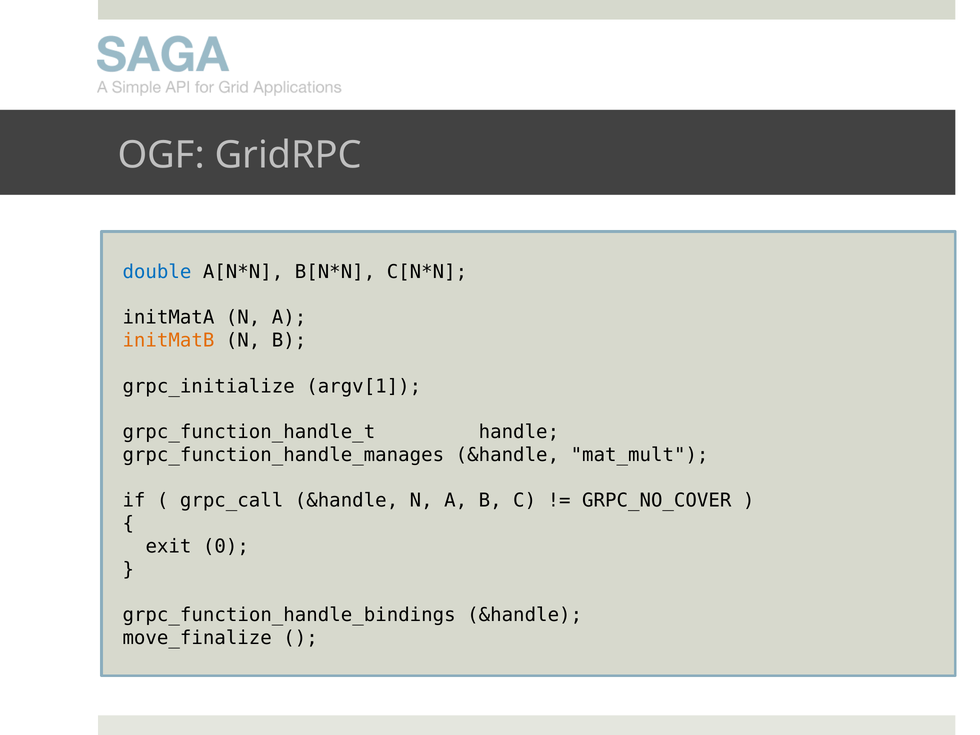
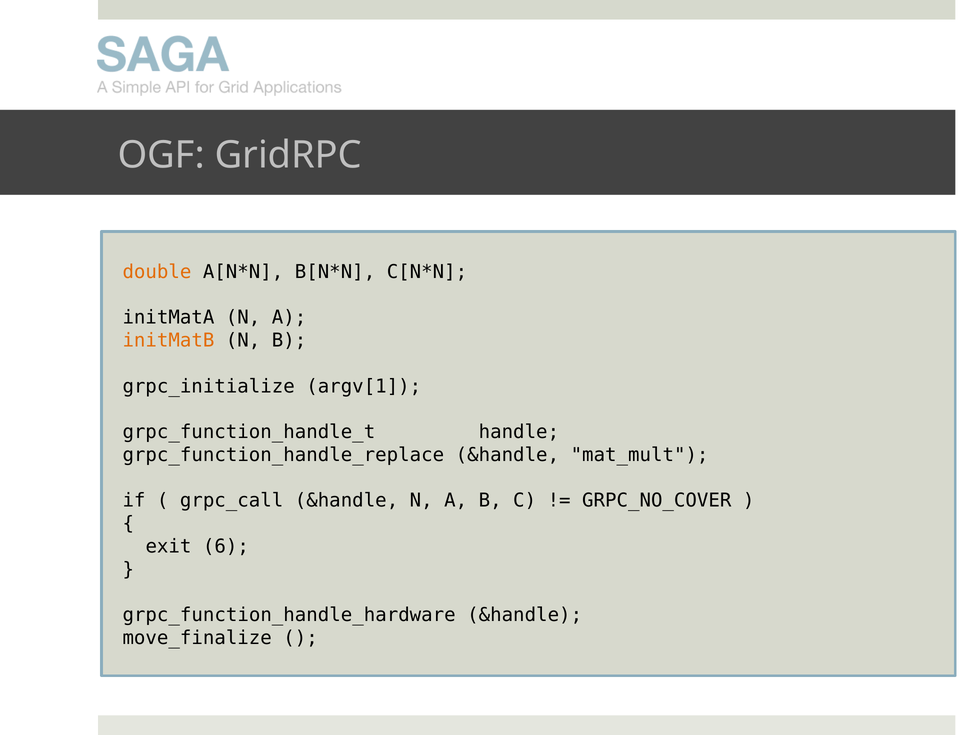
double colour: blue -> orange (157, 272)
grpc_function_handle_manages: grpc_function_handle_manages -> grpc_function_handle_replace (283, 455)
0: 0 -> 6 (226, 546)
grpc_function_handle_bindings: grpc_function_handle_bindings -> grpc_function_handle_hardware (289, 615)
